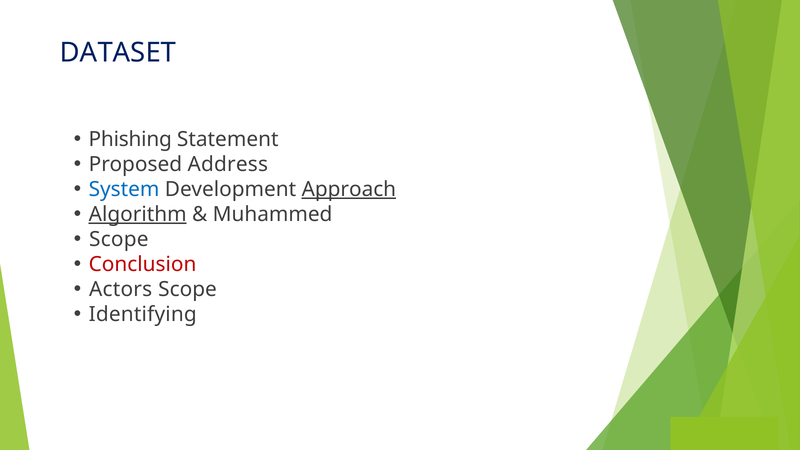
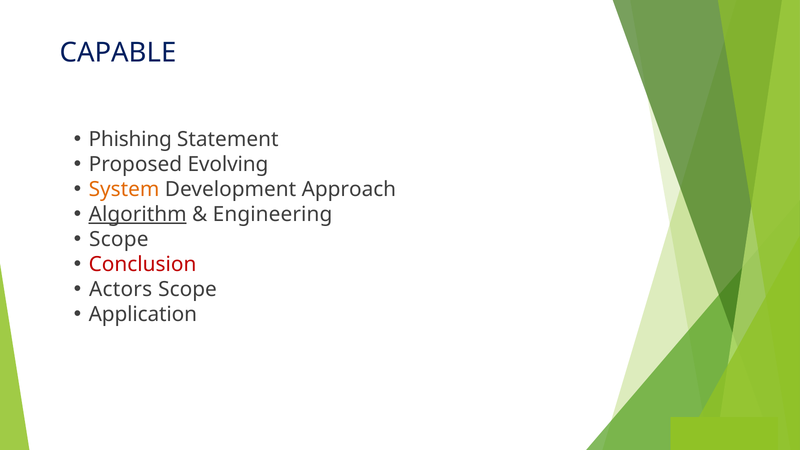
DATASET: DATASET -> CAPABLE (118, 52)
Address: Address -> Evolving (228, 164)
System colour: blue -> orange (124, 189)
Approach underline: present -> none (349, 189)
Muhammed: Muhammed -> Engineering (273, 214)
Identifying: Identifying -> Application (143, 314)
